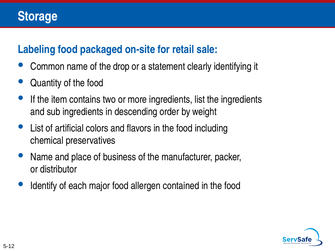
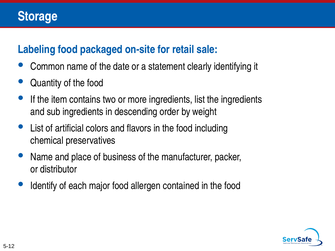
drop: drop -> date (121, 67)
